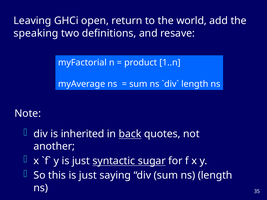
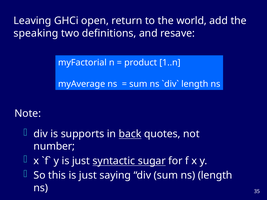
inherited: inherited -> supports (83, 134)
another: another -> number (54, 146)
